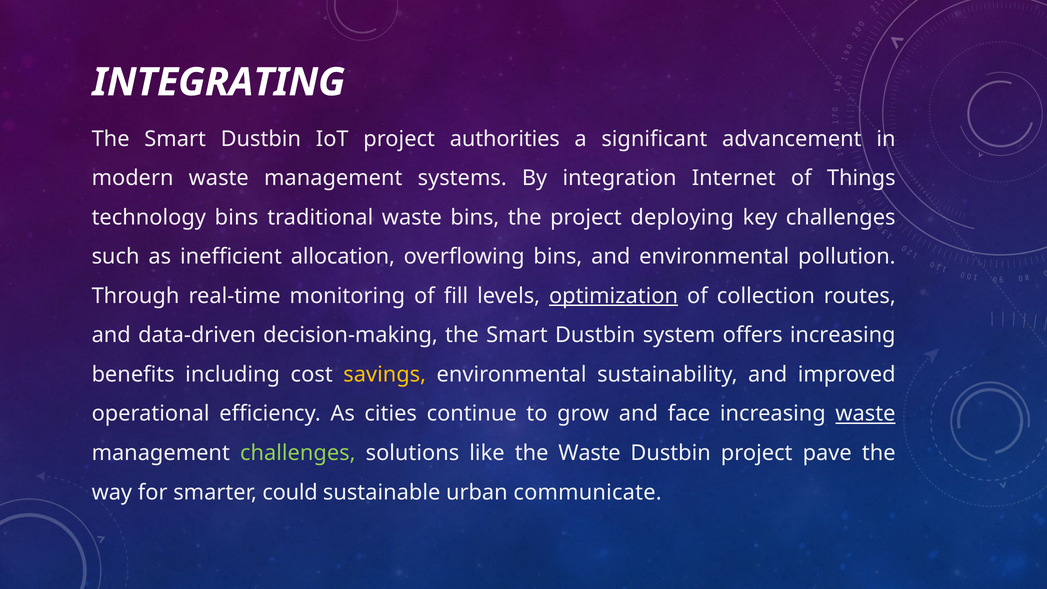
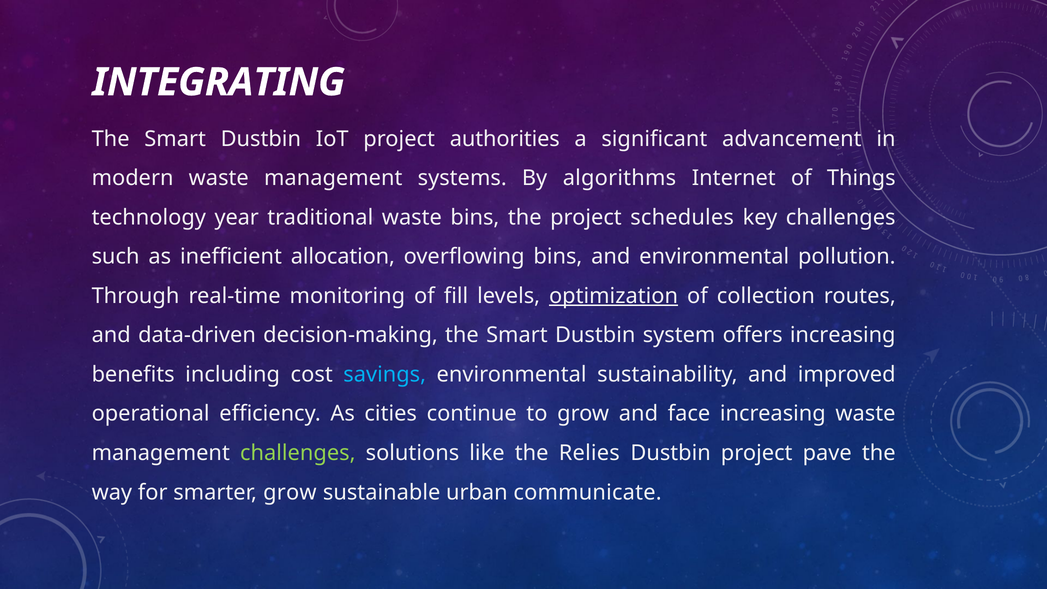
integration: integration -> algorithms (619, 178)
technology bins: bins -> year (237, 217)
deploying: deploying -> schedules (682, 217)
savings colour: yellow -> light blue (385, 374)
waste underline: present -> none (865, 414)
the Waste: Waste -> Relies (589, 453)
smarter could: could -> grow (290, 492)
